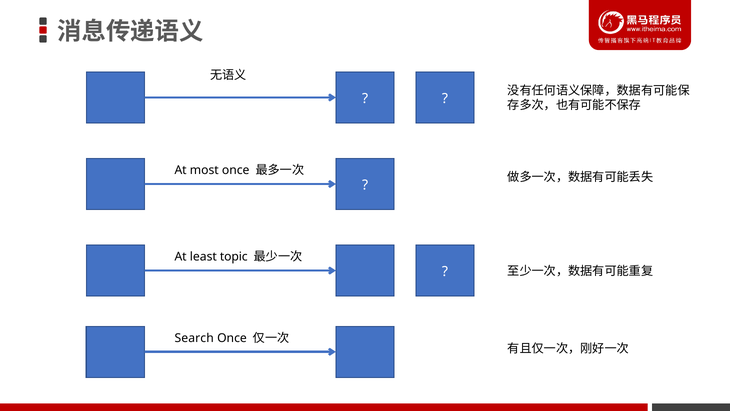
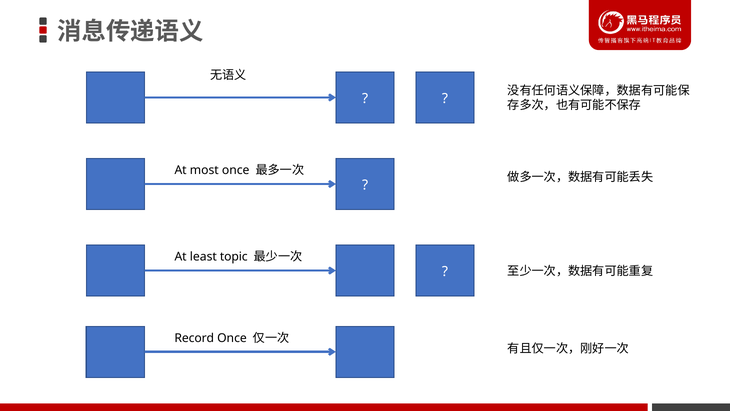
Search: Search -> Record (194, 338)
